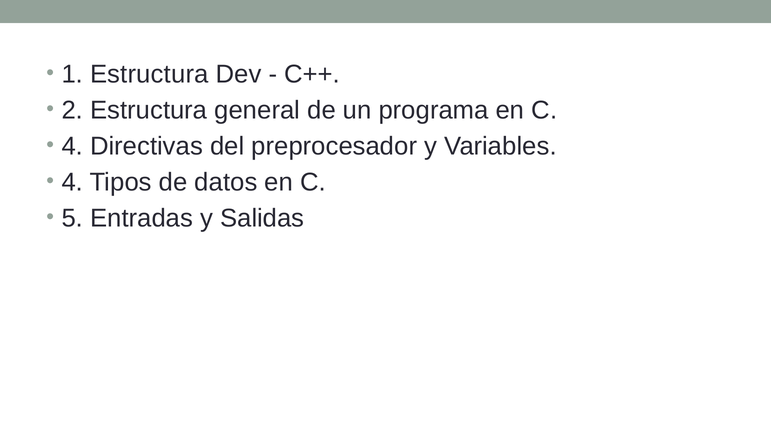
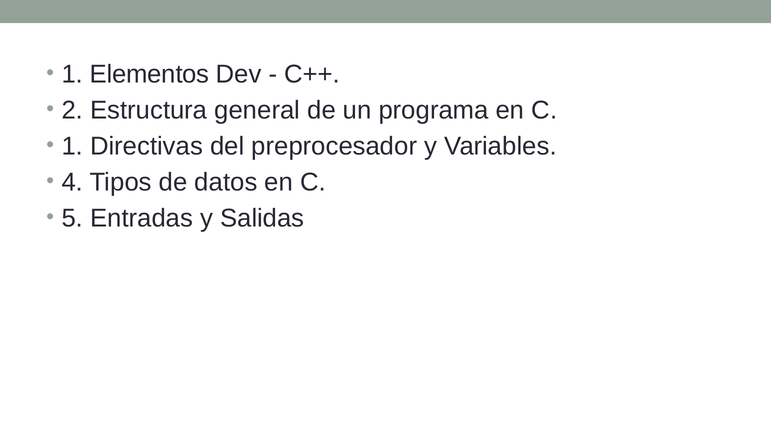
1 Estructura: Estructura -> Elementos (150, 74)
4: 4 -> 1 (72, 146)
